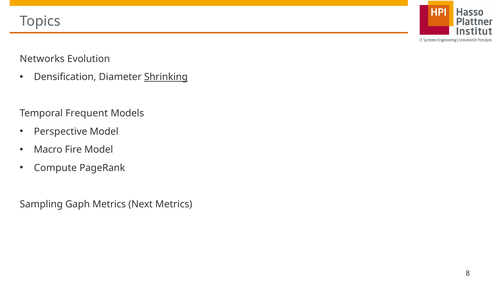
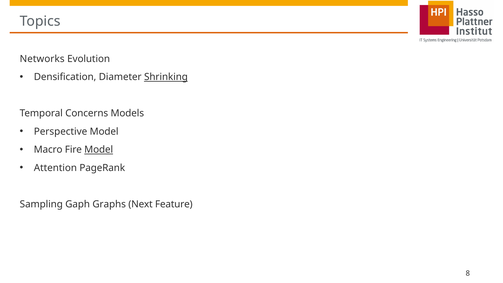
Frequent: Frequent -> Concerns (87, 113)
Model underline: none -> present (99, 150)
Compute: Compute -> Attention (55, 168)
Gaph Metrics: Metrics -> Graphs (109, 204)
Next Metrics: Metrics -> Feature (174, 204)
